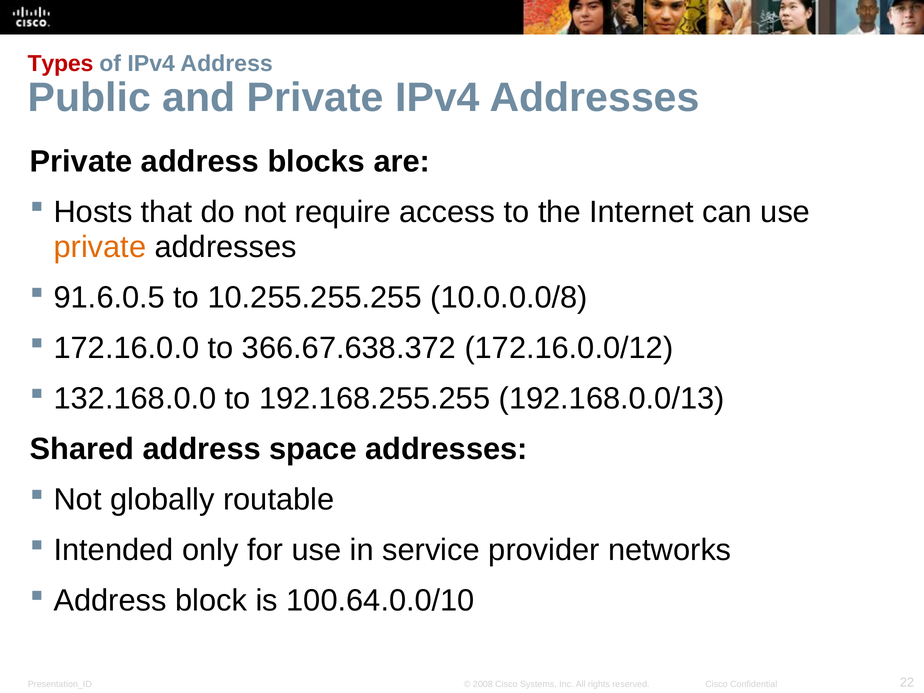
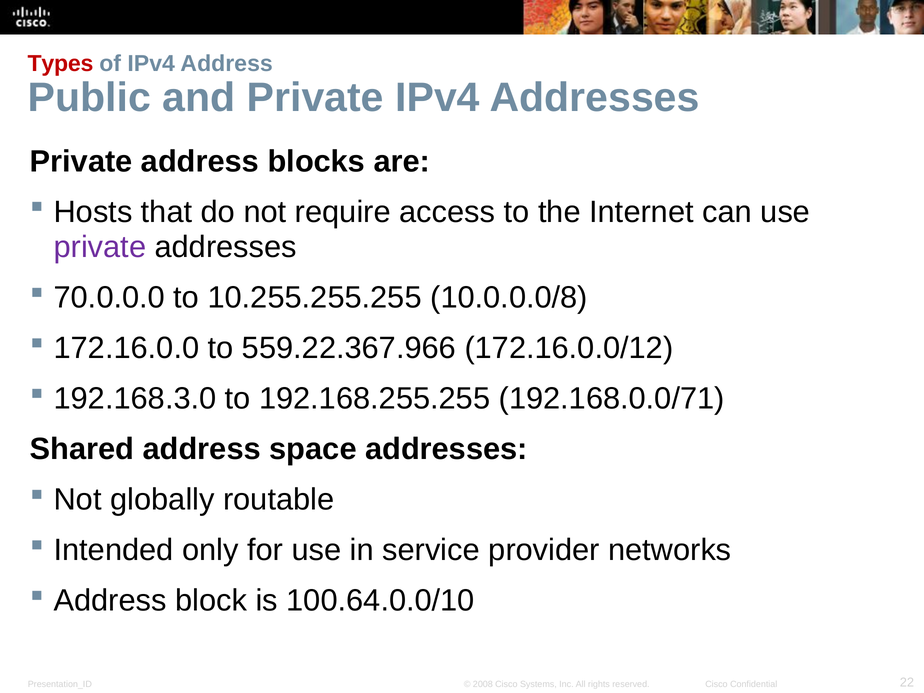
private colour: orange -> purple (100, 247)
91.6.0.5: 91.6.0.5 -> 70.0.0.0 (109, 298)
366.67.638.372: 366.67.638.372 -> 559.22.367.966 (349, 348)
132.168.0.0: 132.168.0.0 -> 192.168.3.0 (135, 399)
192.168.0.0/13: 192.168.0.0/13 -> 192.168.0.0/71 (612, 399)
